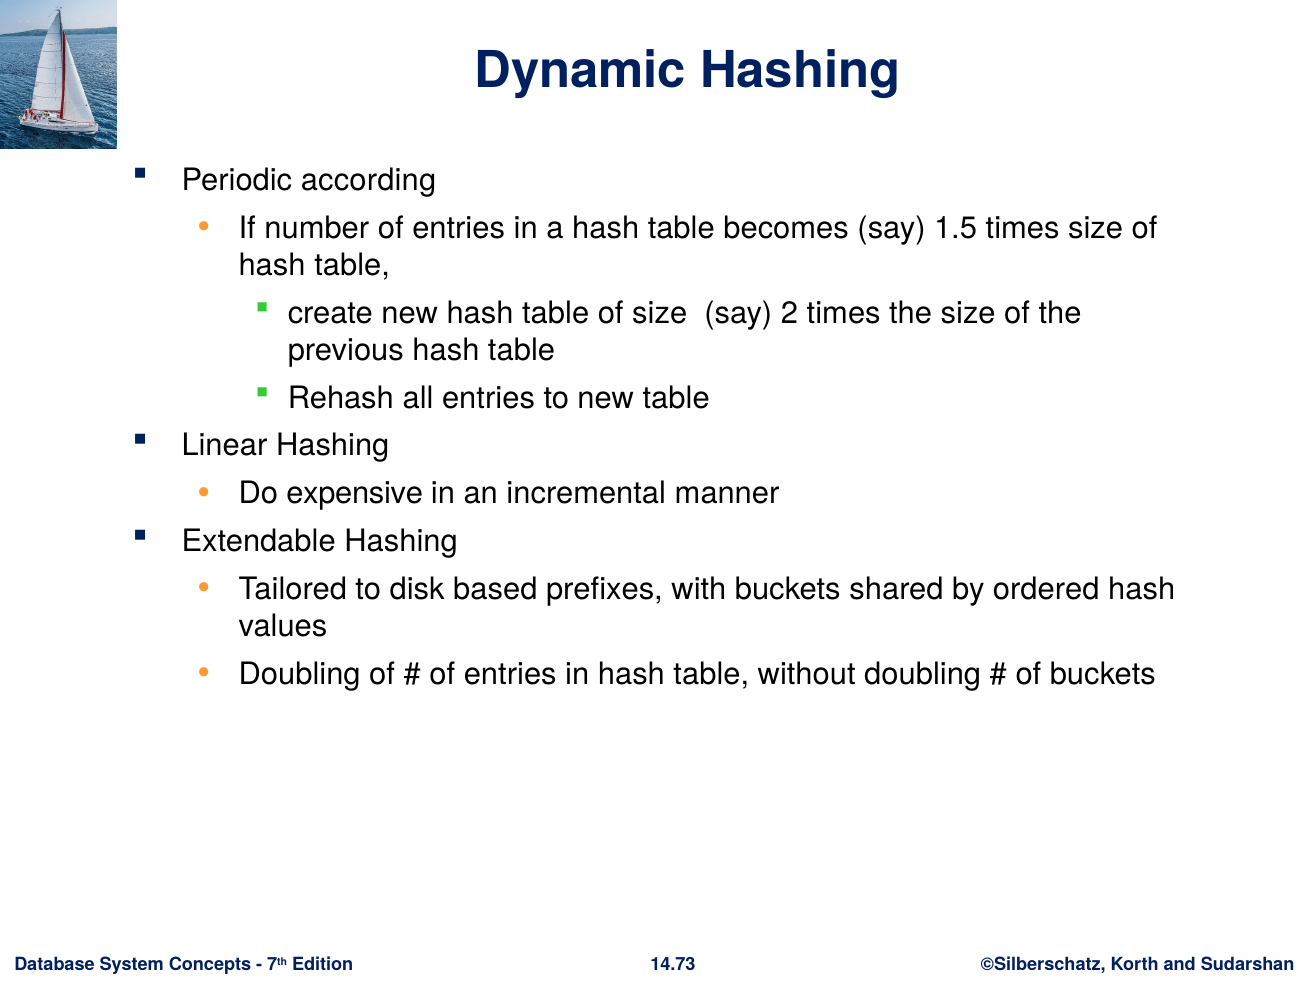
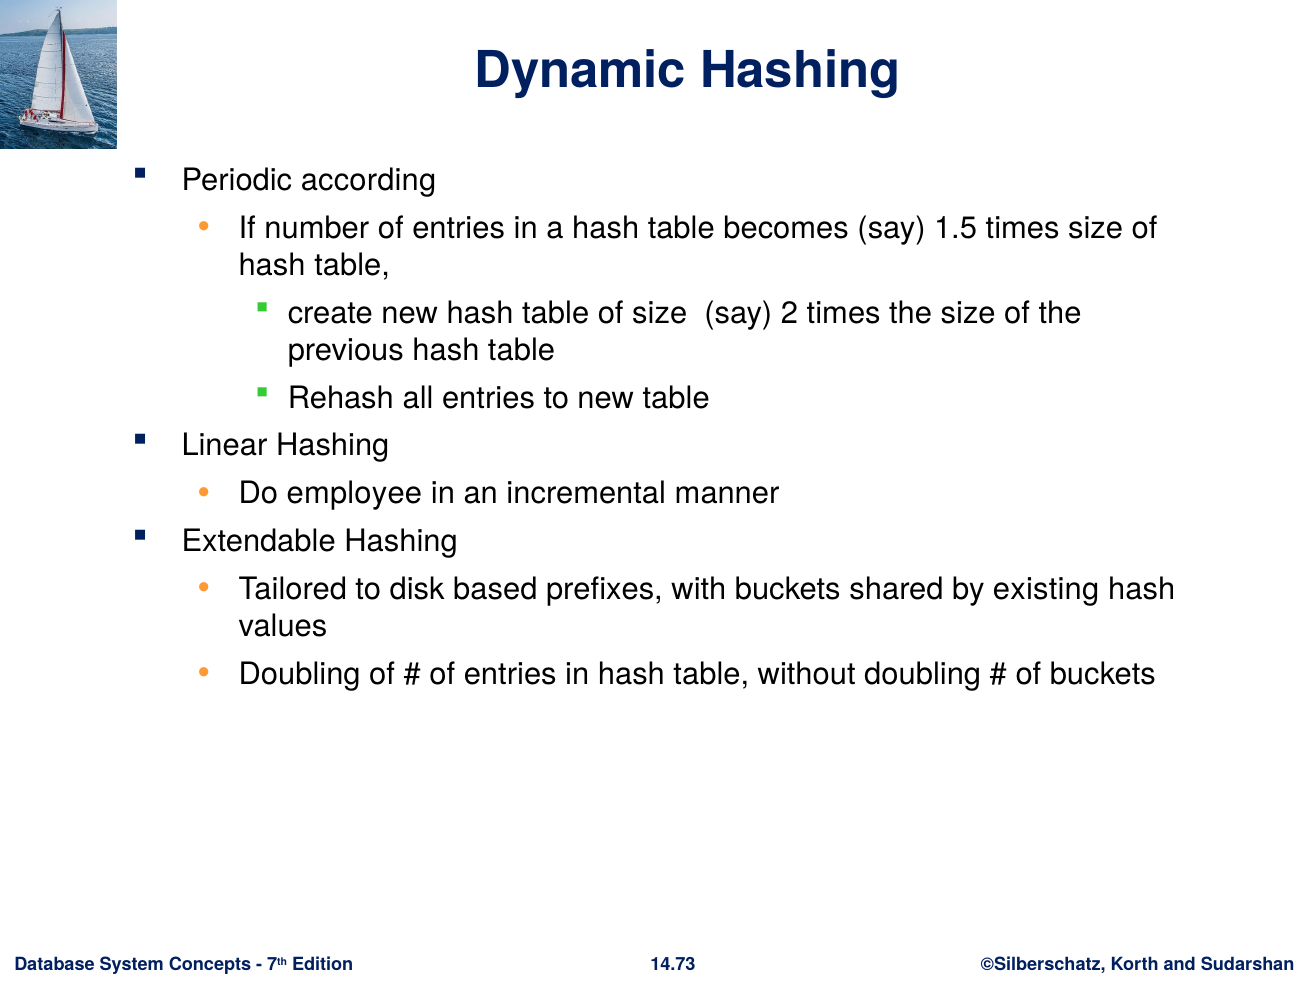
expensive: expensive -> employee (354, 494)
ordered: ordered -> existing (1046, 589)
